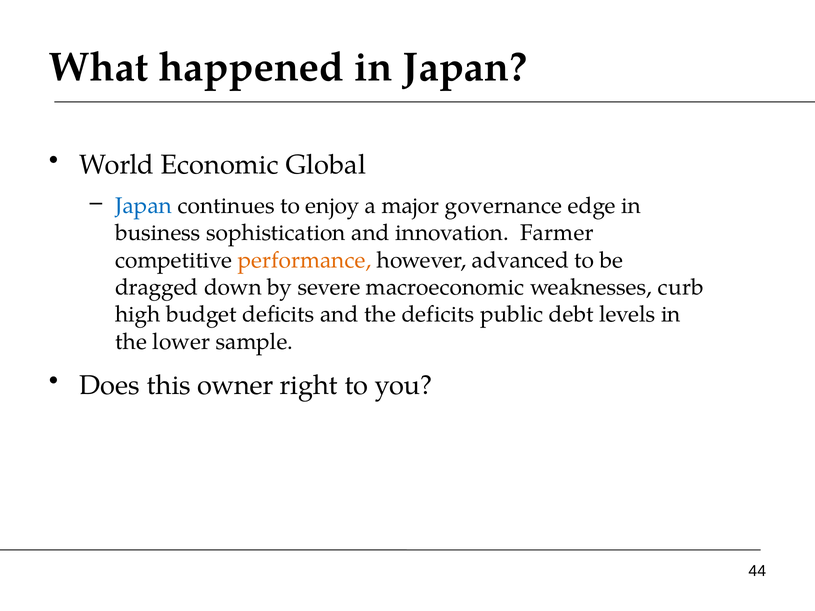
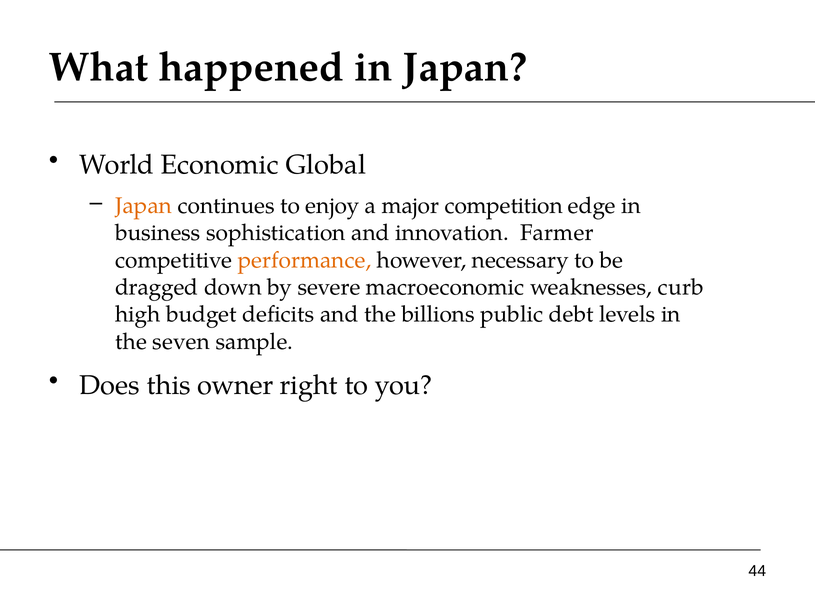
Japan colour: blue -> orange (144, 206)
governance: governance -> competition (504, 206)
advanced: advanced -> necessary (520, 260)
the deficits: deficits -> billions (438, 315)
lower: lower -> seven (181, 342)
